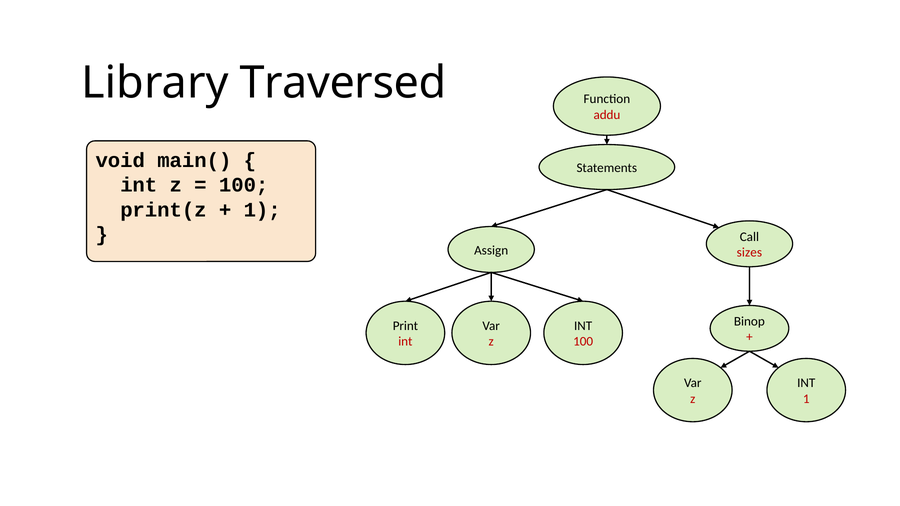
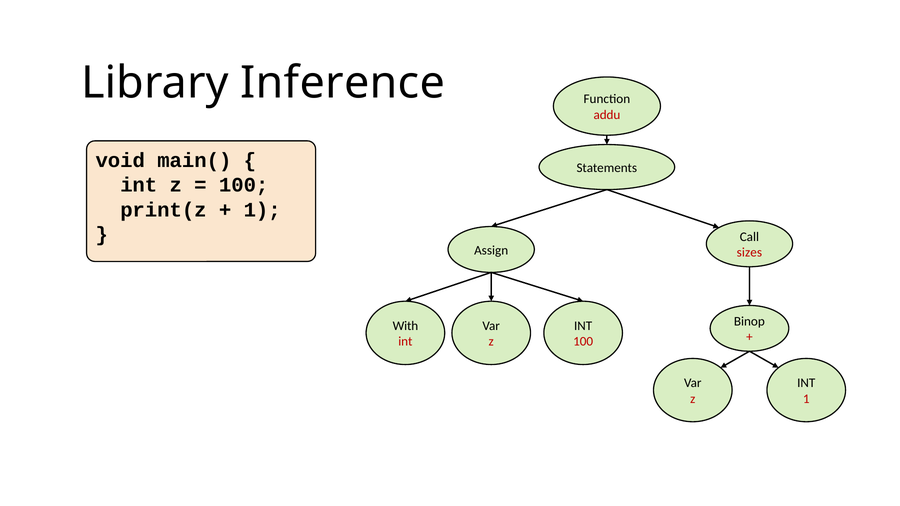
Traversed: Traversed -> Inference (343, 83)
Print: Print -> With (405, 326)
